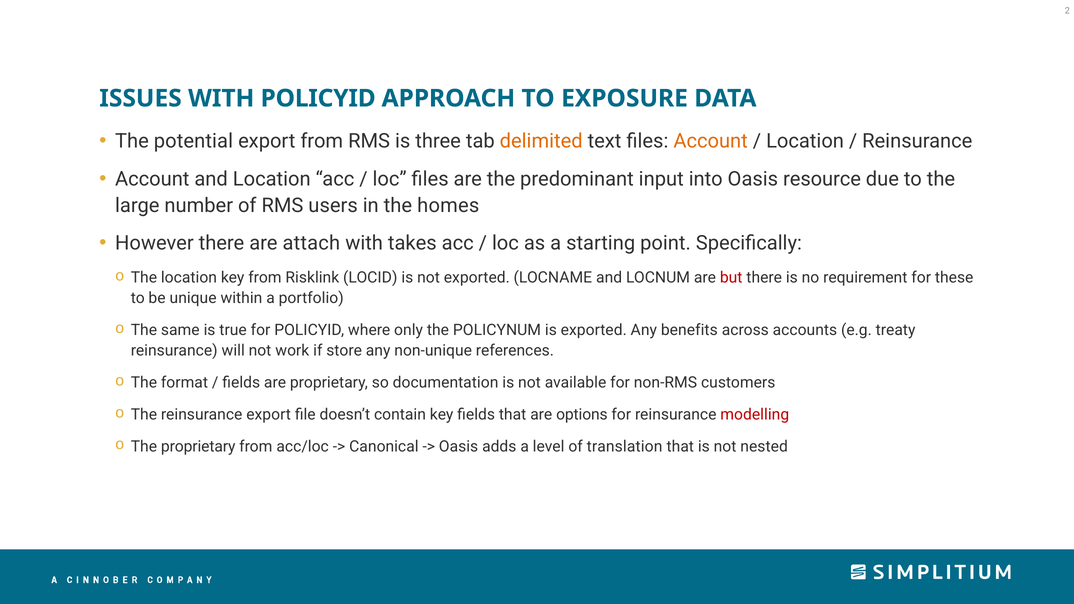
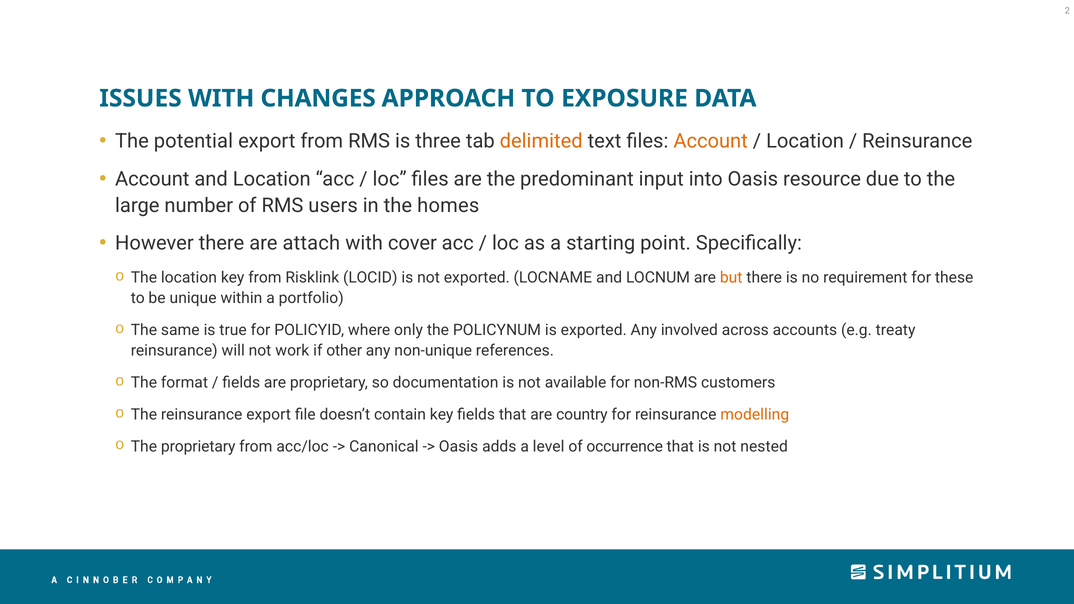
WITH POLICYID: POLICYID -> CHANGES (318, 98)
takes: takes -> cover (412, 243)
but colour: red -> orange (731, 278)
benefits: benefits -> involved (689, 330)
store: store -> other (344, 351)
options: options -> country (582, 415)
modelling colour: red -> orange (755, 415)
translation: translation -> occurrence (625, 446)
